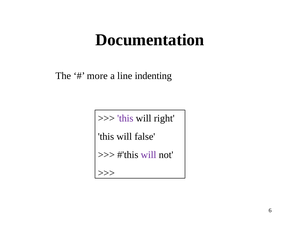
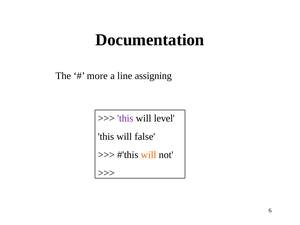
indenting: indenting -> assigning (153, 76)
right: right -> level (164, 118)
will colour: purple -> orange (149, 155)
